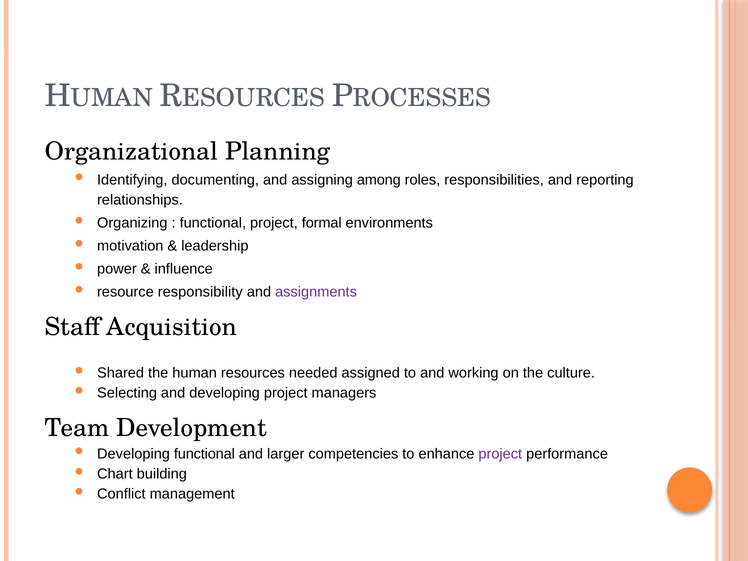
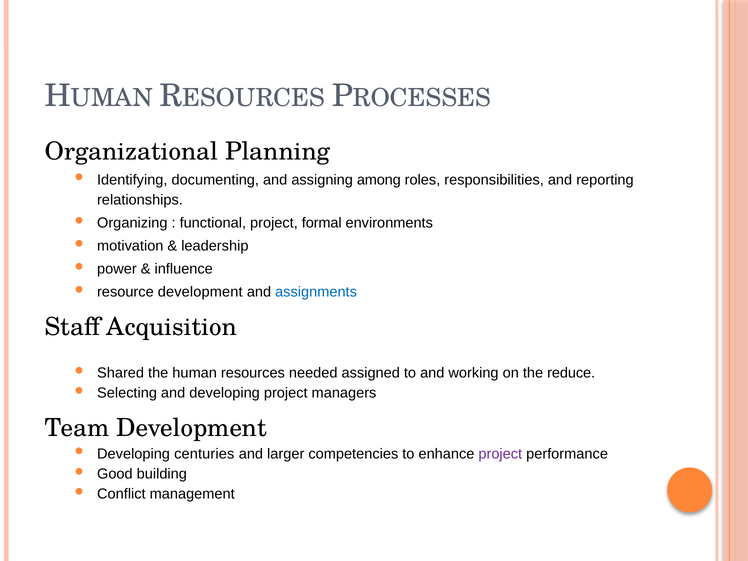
resource responsibility: responsibility -> development (200, 292)
assignments colour: purple -> blue (316, 292)
culture: culture -> reduce (571, 373)
Developing functional: functional -> centuries (204, 454)
Chart: Chart -> Good (115, 474)
